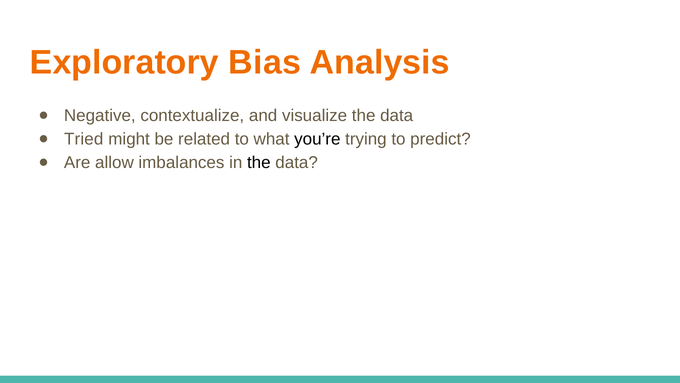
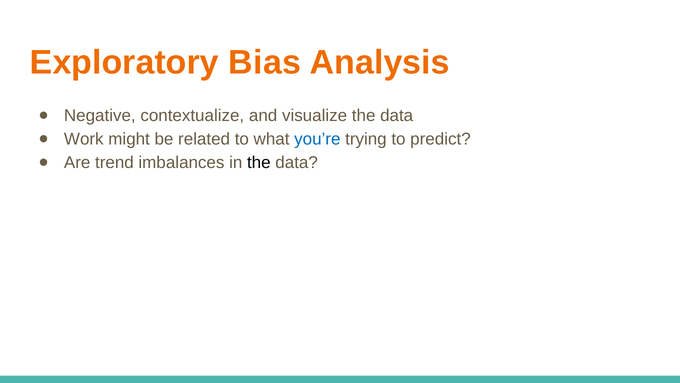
Tried: Tried -> Work (84, 139)
you’re colour: black -> blue (317, 139)
allow: allow -> trend (114, 162)
